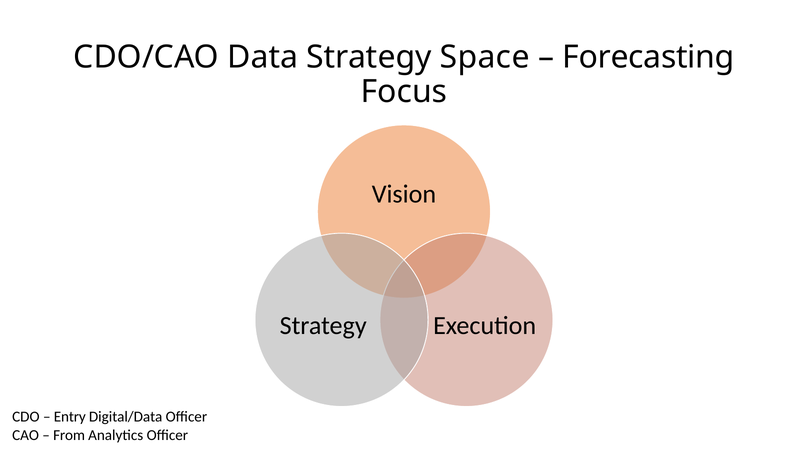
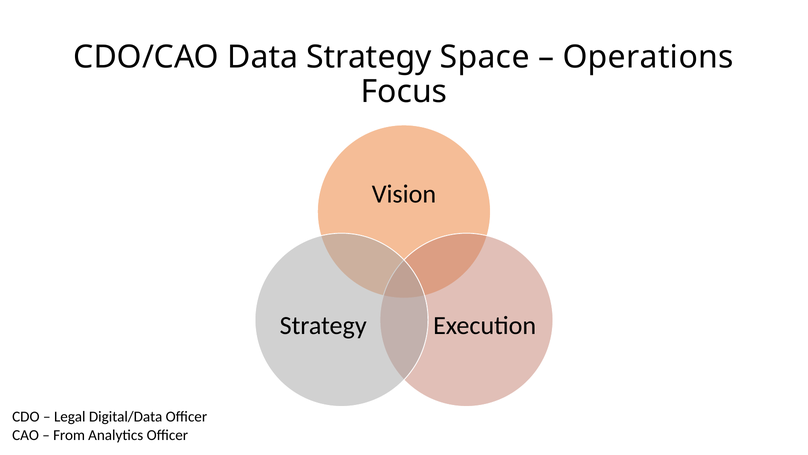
Forecasting: Forecasting -> Operations (648, 57)
Entry: Entry -> Legal (70, 416)
